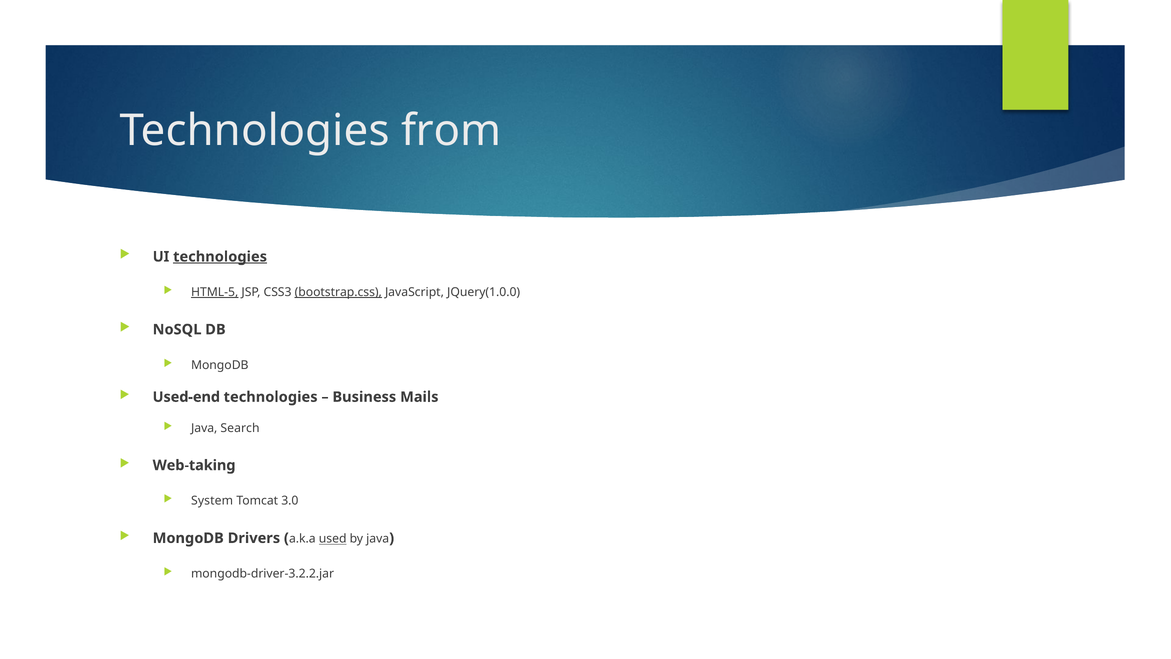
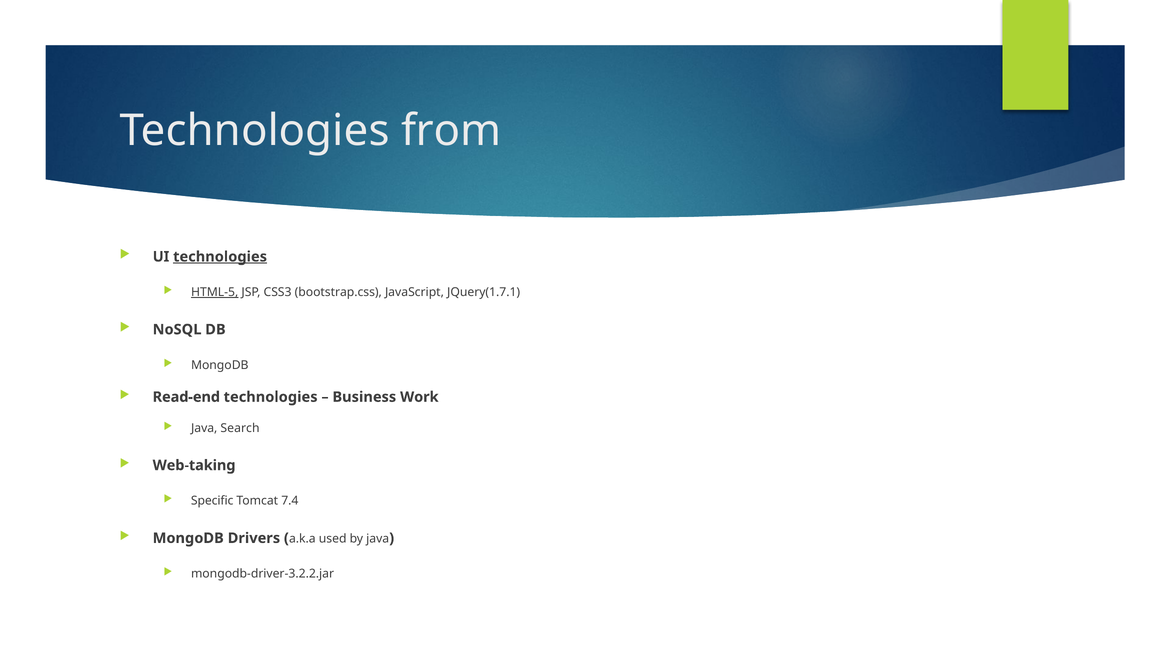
bootstrap.css underline: present -> none (338, 292)
JQuery(1.0.0: JQuery(1.0.0 -> JQuery(1.7.1 (484, 292)
Used-end: Used-end -> Read-end (186, 397)
Mails: Mails -> Work (419, 397)
System: System -> Specific (212, 501)
3.0: 3.0 -> 7.4 (290, 501)
used underline: present -> none (333, 539)
